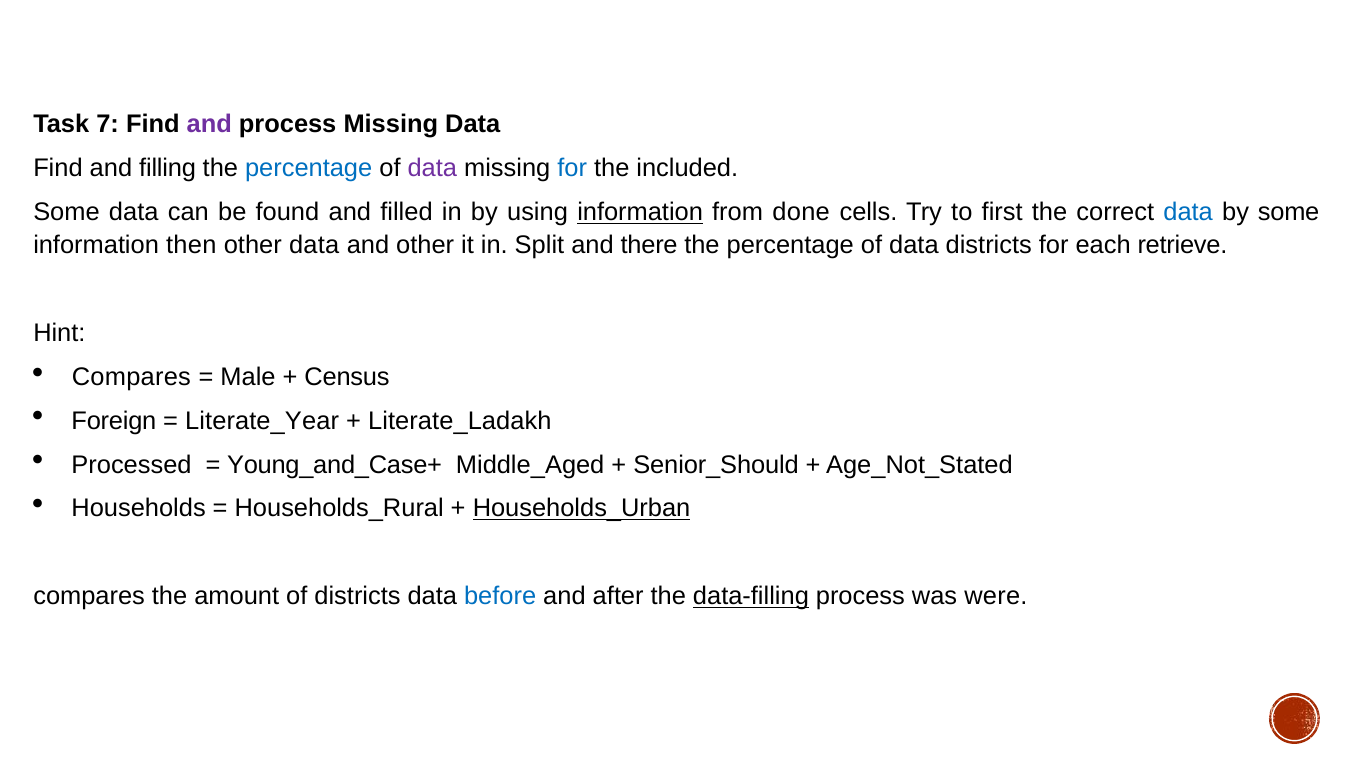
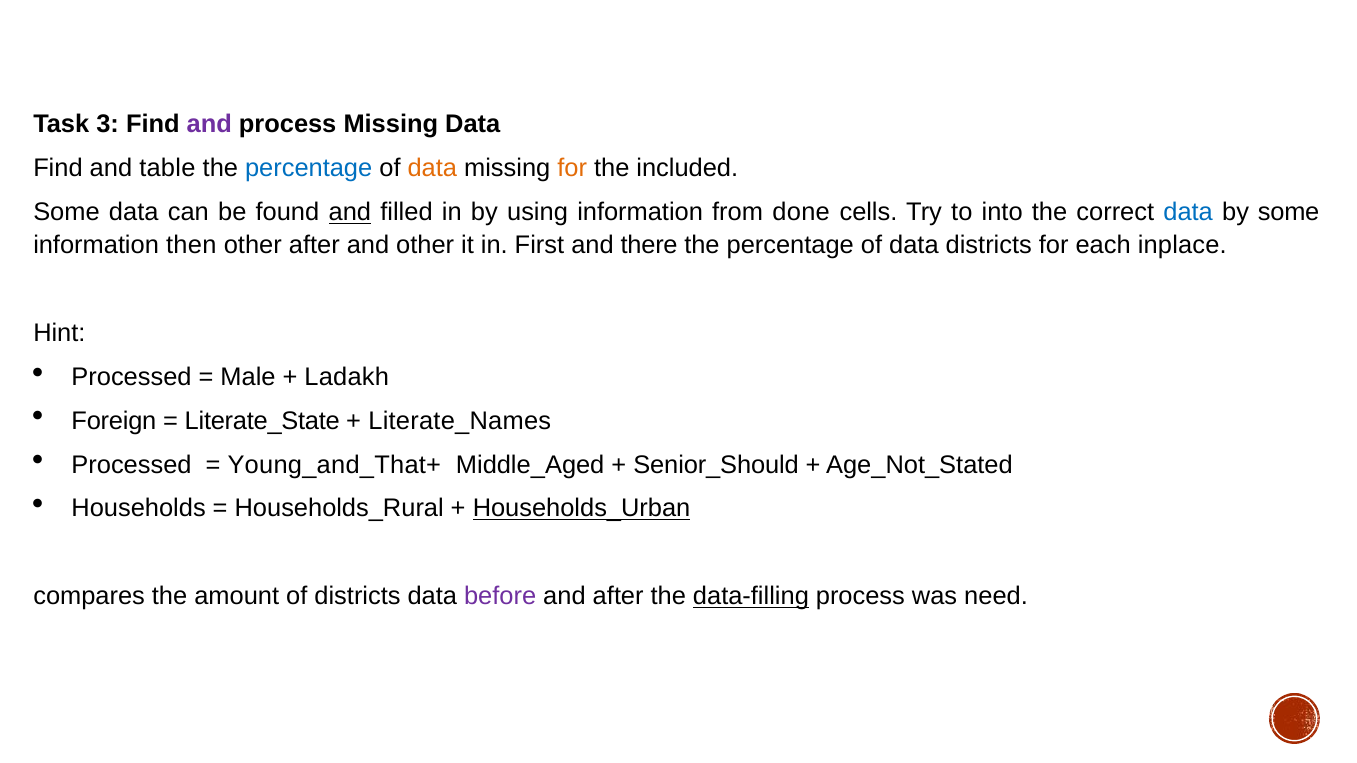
7: 7 -> 3 (108, 125)
filling: filling -> table (167, 168)
data colour: purple -> orange (432, 168)
for colour: blue -> orange (572, 168)
and underline: none -> present (350, 212)
information underline: present -> none (640, 212)
first: first -> into (1002, 212)
other data: data -> after (314, 245)
Split: Split -> First (539, 245)
retrieve: retrieve -> inplace (1182, 245)
Compares: Compares -> Processed (132, 377)
Census: Census -> Ladakh (347, 377)
Literate_Year: Literate_Year -> Literate_State (262, 421)
Literate_Ladakh: Literate_Ladakh -> Literate_Names (460, 421)
Young_and_Case+: Young_and_Case+ -> Young_and_That+ (334, 465)
before colour: blue -> purple (500, 597)
were: were -> need (996, 597)
